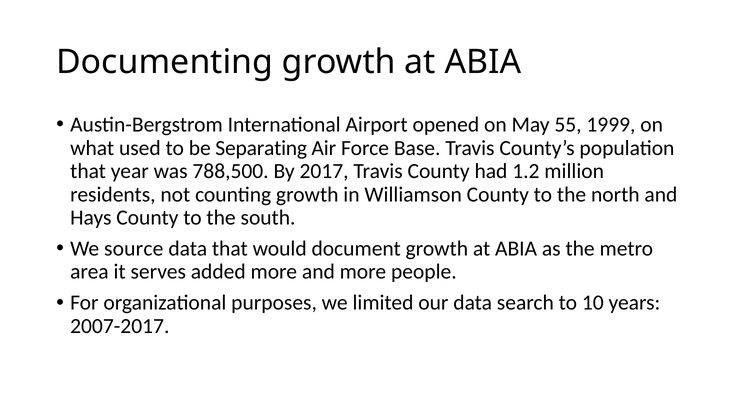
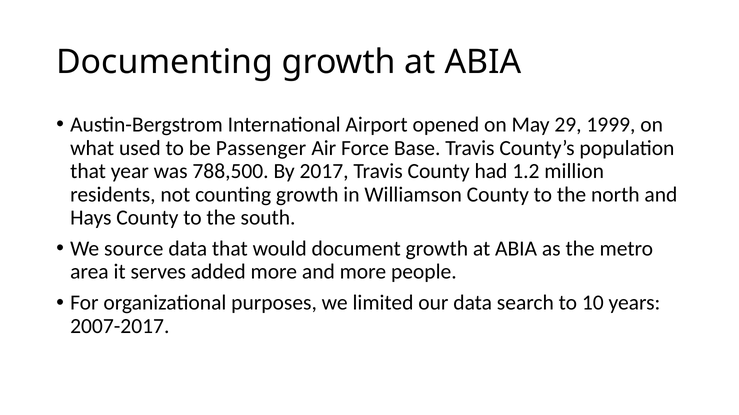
55: 55 -> 29 (568, 125)
Separating: Separating -> Passenger (261, 148)
